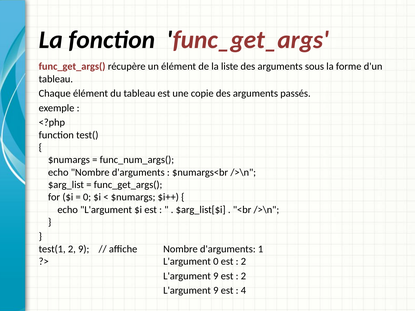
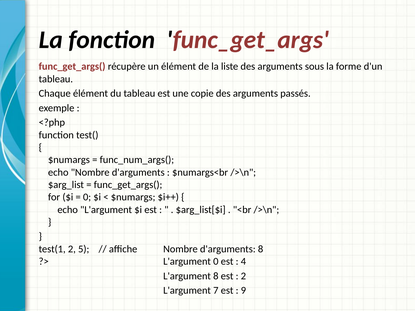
2 9: 9 -> 5 (84, 249)
d'arguments 1: 1 -> 8 (261, 249)
2: 2 -> 4 (243, 262)
9: 9 -> 8 (216, 276)
9: 9 -> 7 (216, 291)
4: 4 -> 9 (243, 291)
